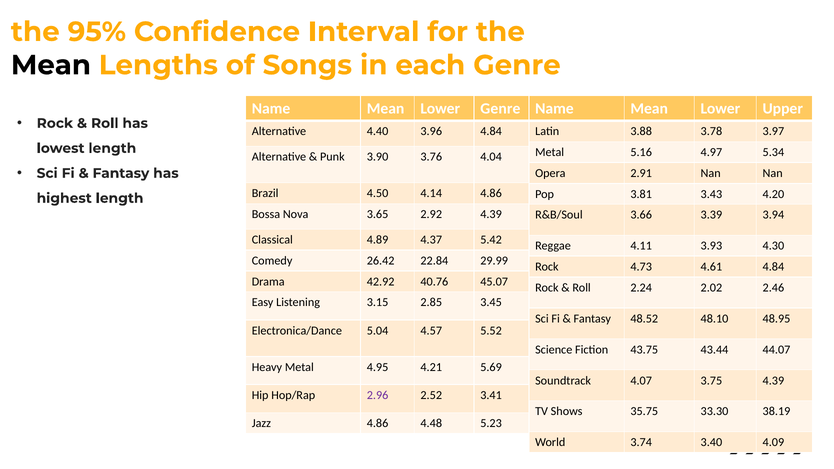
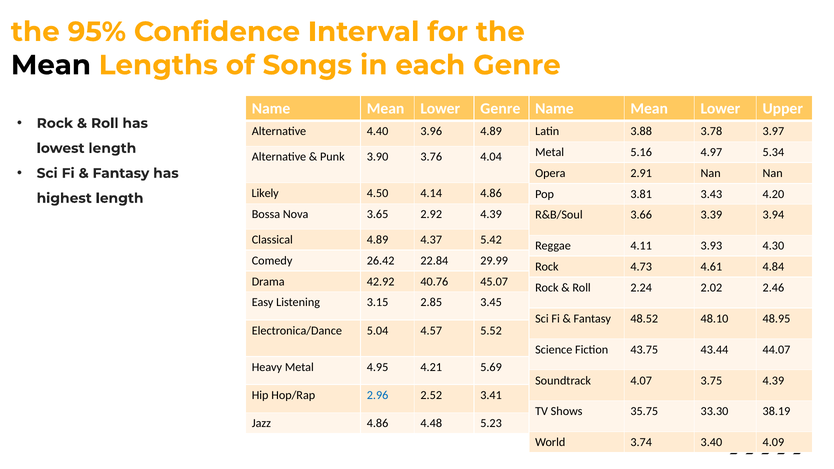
3.96 4.84: 4.84 -> 4.89 (491, 131)
Brazil: Brazil -> Likely (265, 193)
2.96 colour: purple -> blue (378, 395)
